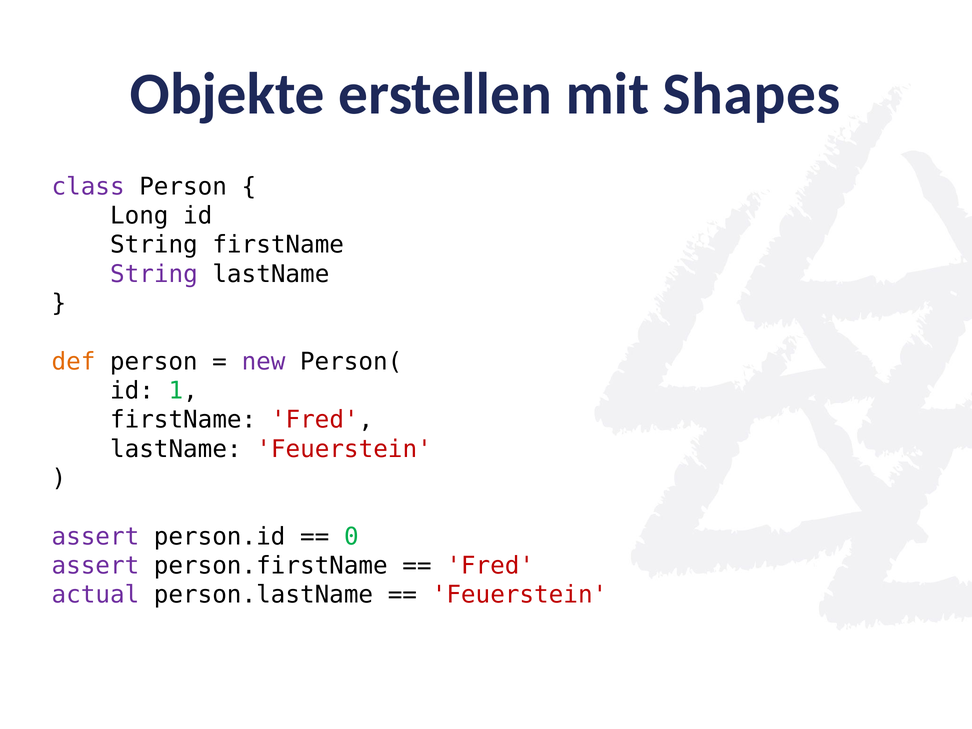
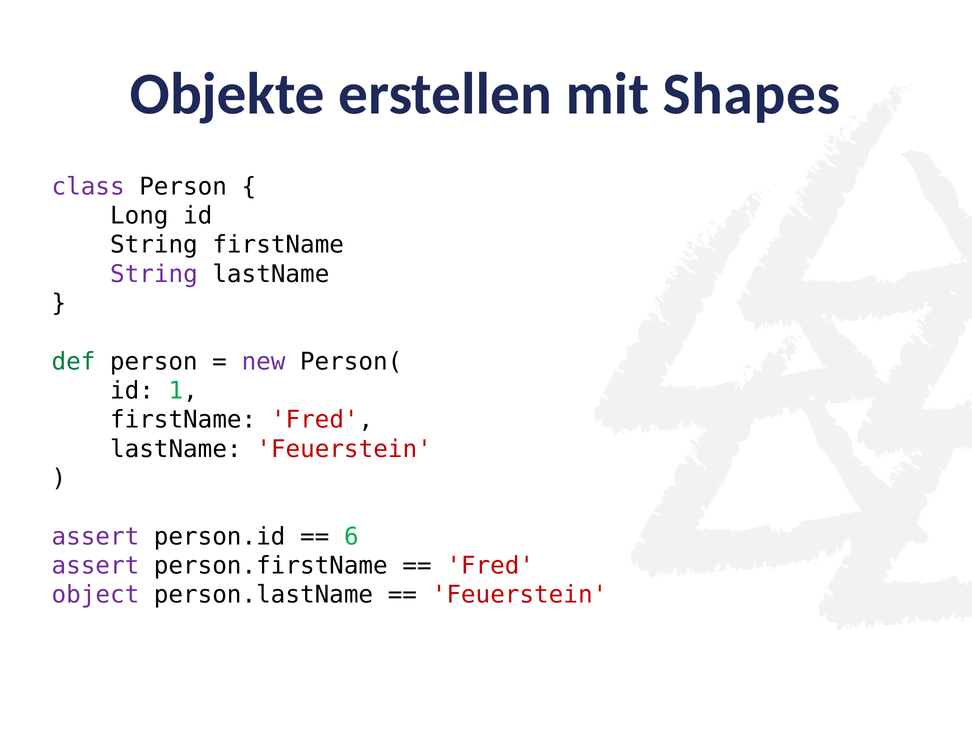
def colour: orange -> green (74, 362)
0: 0 -> 6 (351, 537)
actual: actual -> object (95, 595)
